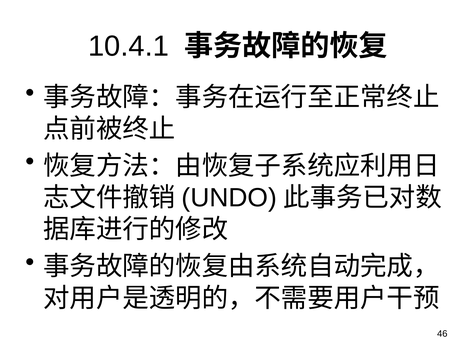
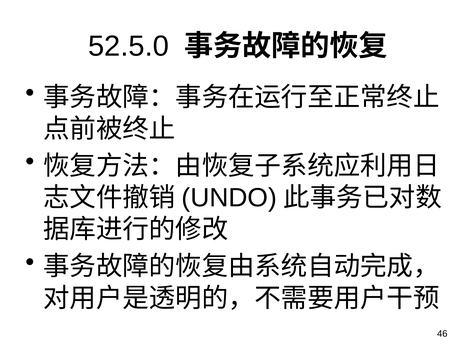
10.4.1: 10.4.1 -> 52.5.0 (128, 46)
